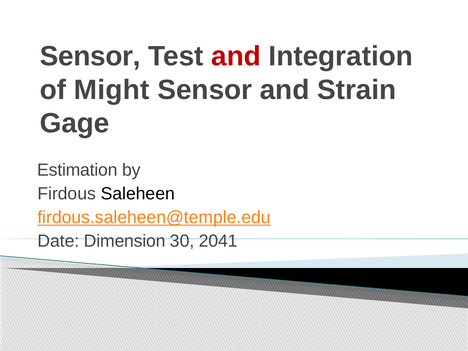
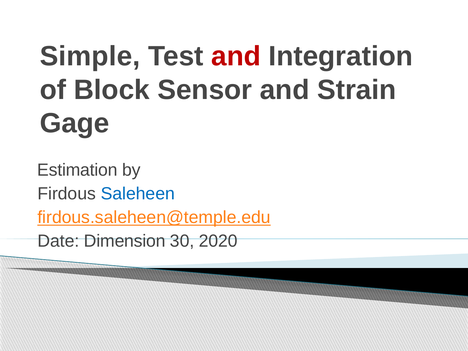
Sensor: Sensor -> Simple (90, 56)
Might: Might -> Block (112, 90)
Saleheen colour: black -> blue (138, 194)
2041: 2041 -> 2020 (218, 241)
